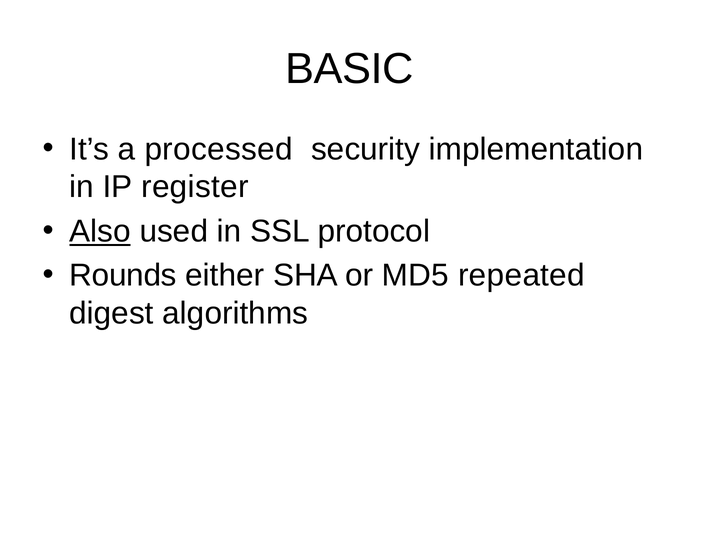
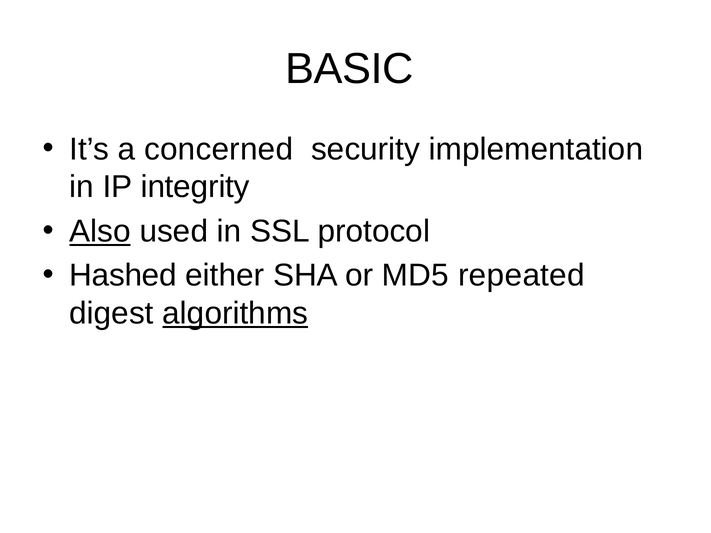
processed: processed -> concerned (219, 149)
register: register -> integrity (195, 187)
Rounds: Rounds -> Hashed (123, 276)
algorithms underline: none -> present (235, 314)
